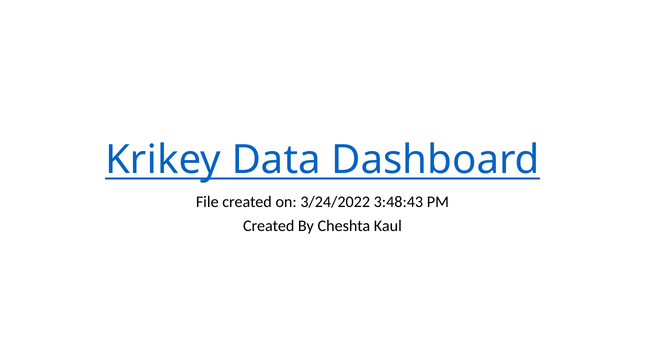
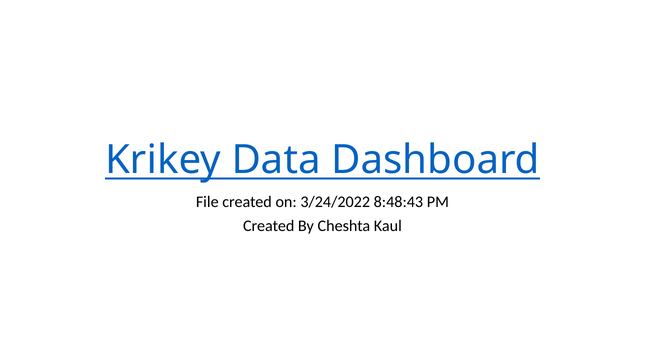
3:48:43: 3:48:43 -> 8:48:43 (398, 202)
